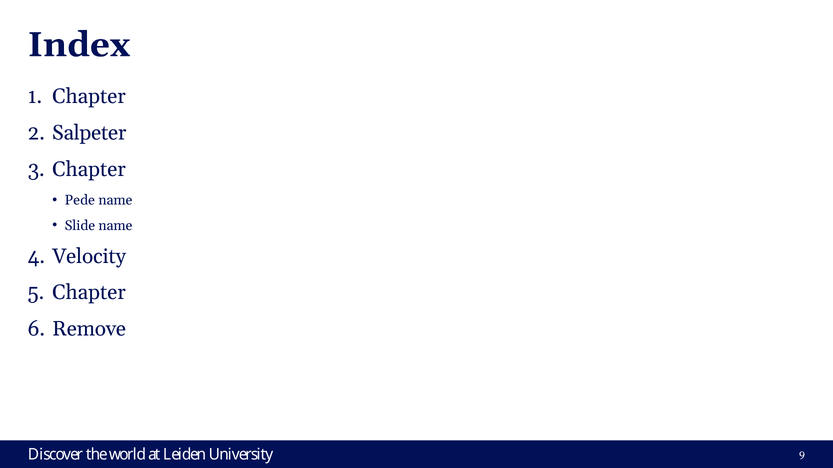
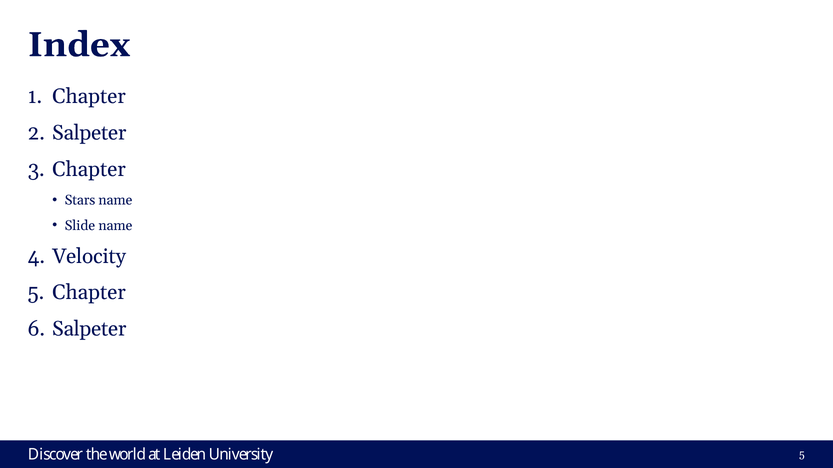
Pede: Pede -> Stars (80, 200)
Remove: Remove -> Salpeter (89, 329)
9: 9 -> 5 (802, 455)
